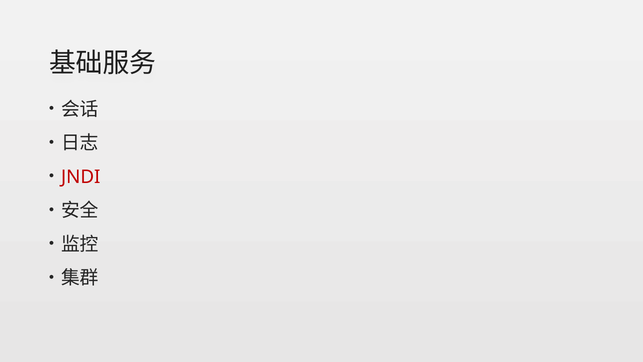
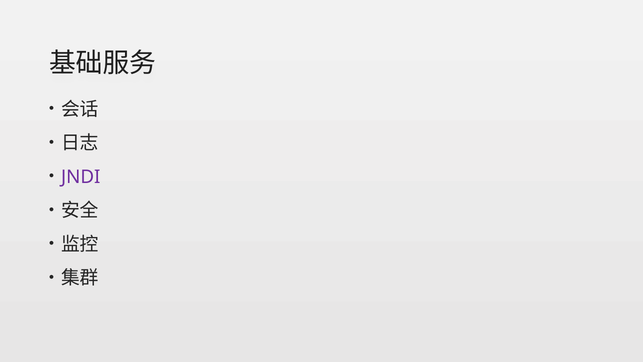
JNDI colour: red -> purple (81, 177)
